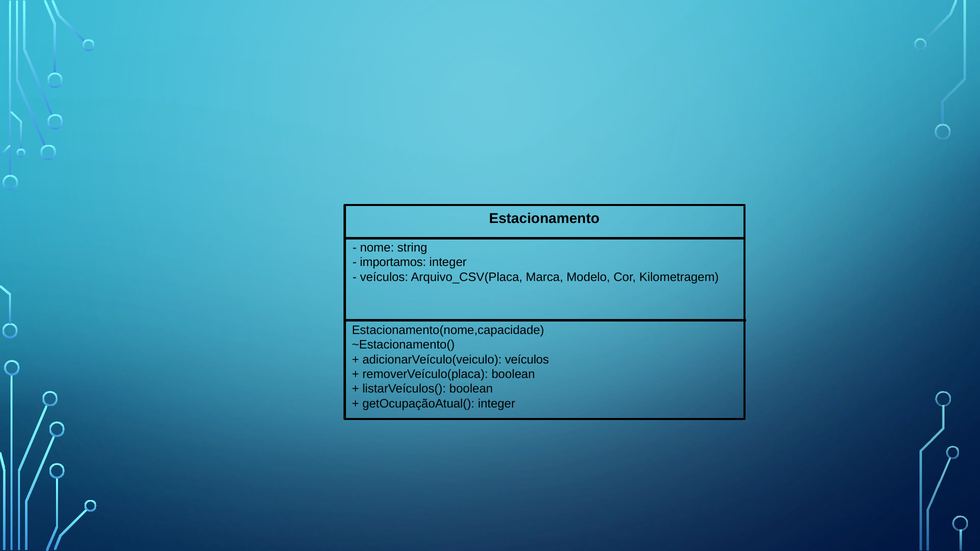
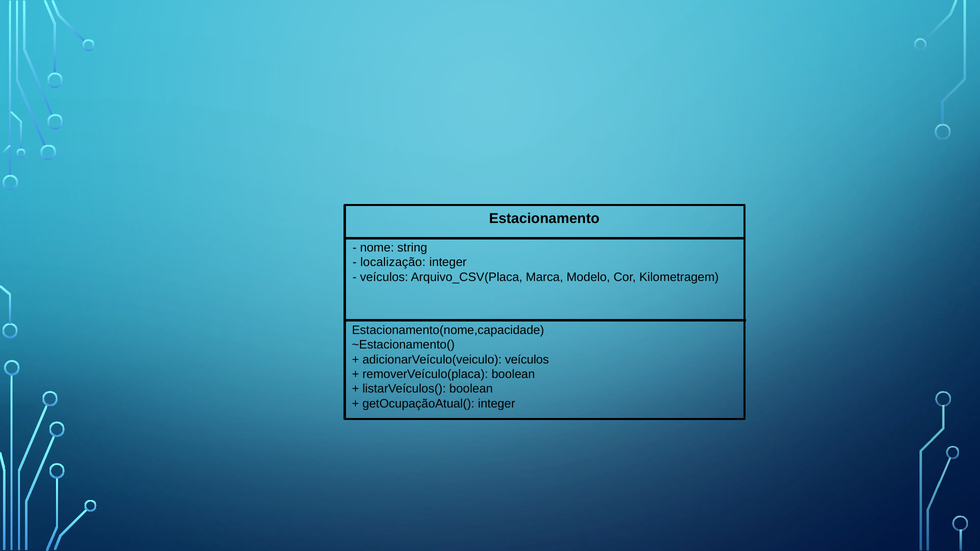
importamos: importamos -> localização (393, 262)
